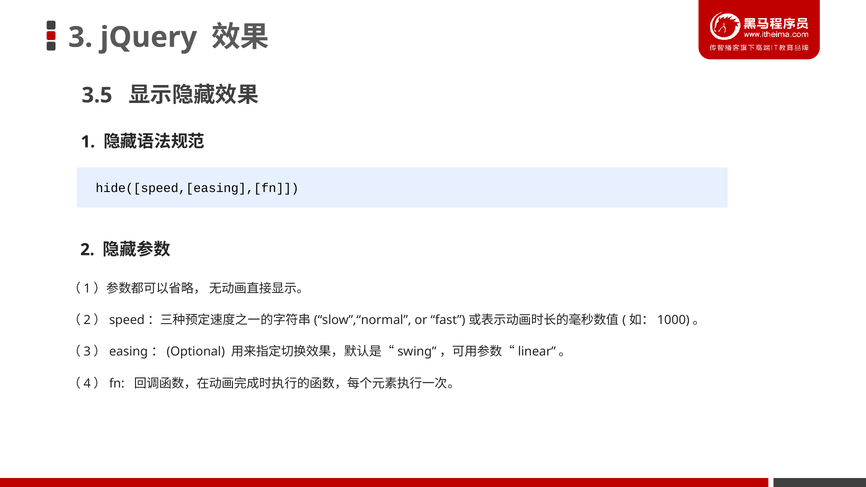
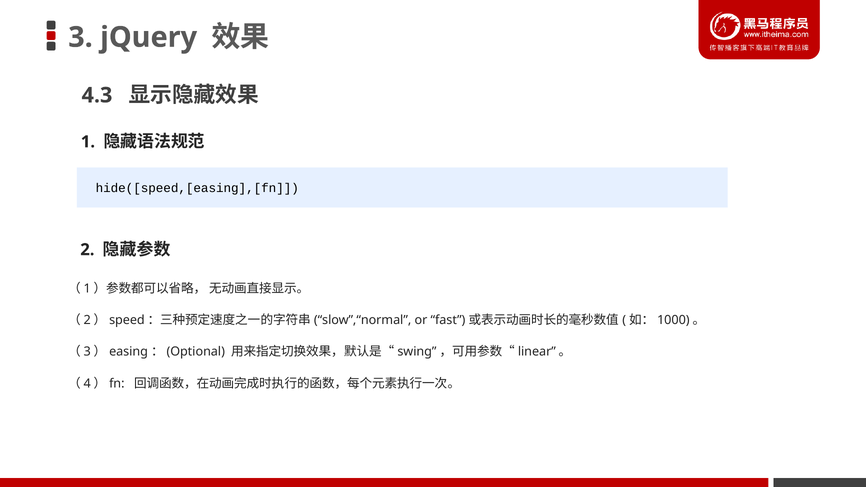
3.5: 3.5 -> 4.3 (97, 95)
